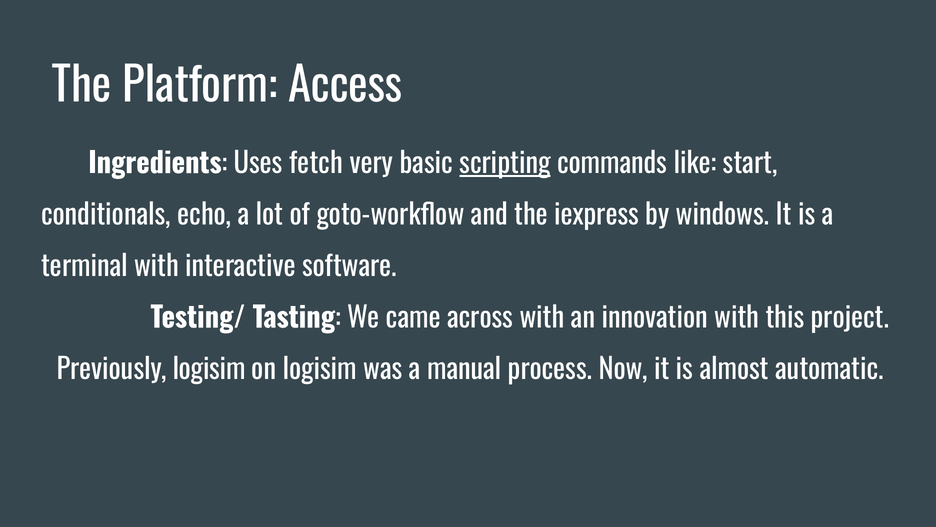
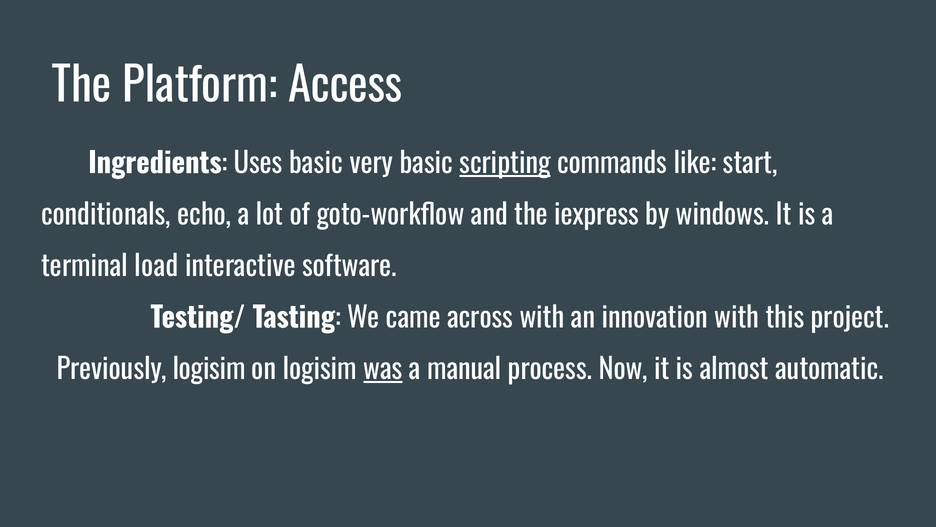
Uses fetch: fetch -> basic (316, 164)
terminal with: with -> load (156, 266)
was underline: none -> present (383, 369)
